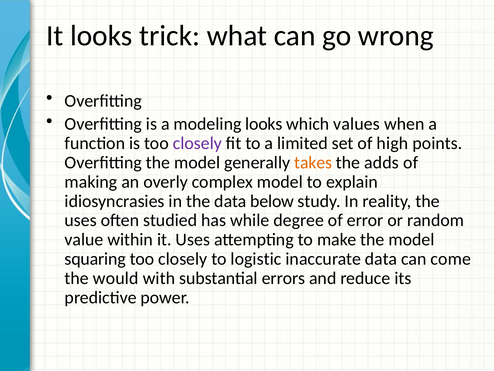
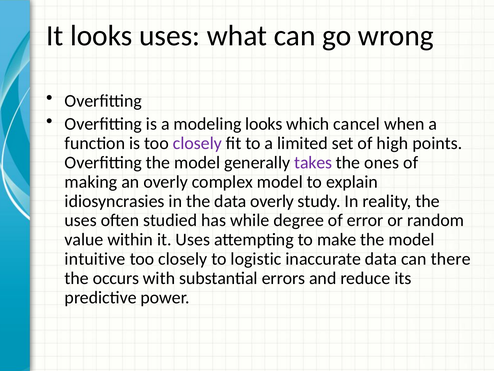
looks trick: trick -> uses (170, 36)
values: values -> cancel (357, 124)
takes colour: orange -> purple (313, 162)
adds: adds -> ones (382, 162)
data below: below -> overly (272, 201)
squaring: squaring -> intuitive (95, 259)
come: come -> there (451, 259)
would: would -> occurs (116, 278)
